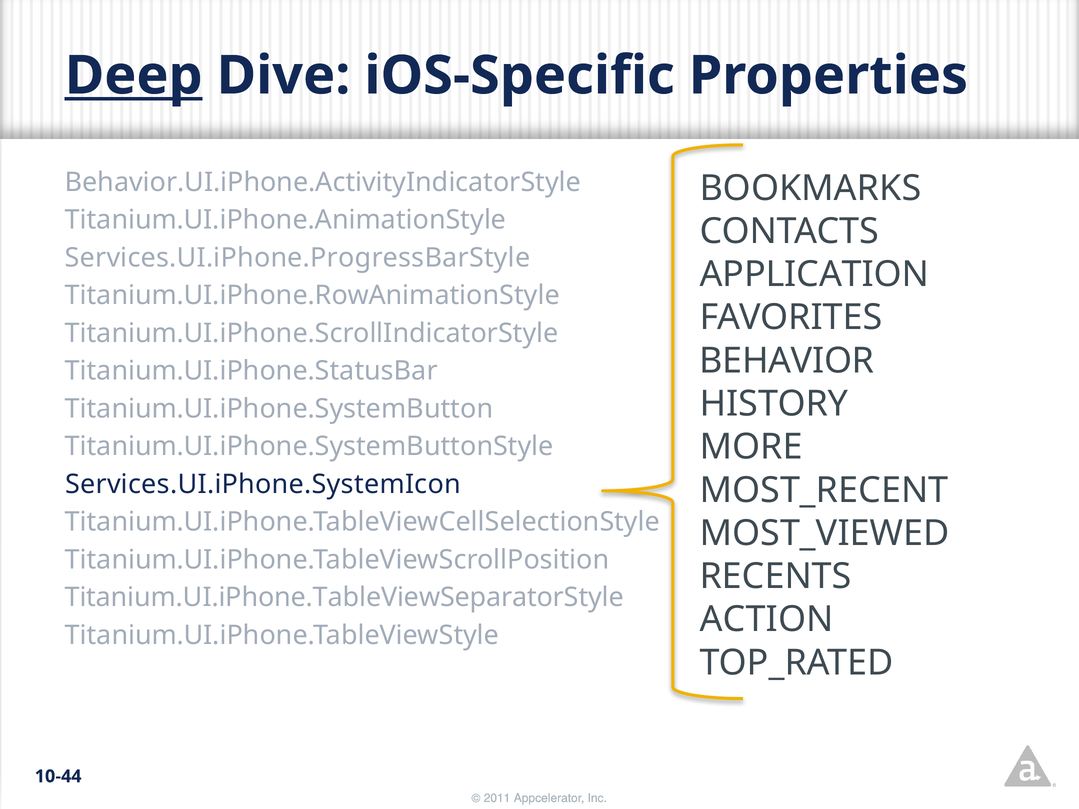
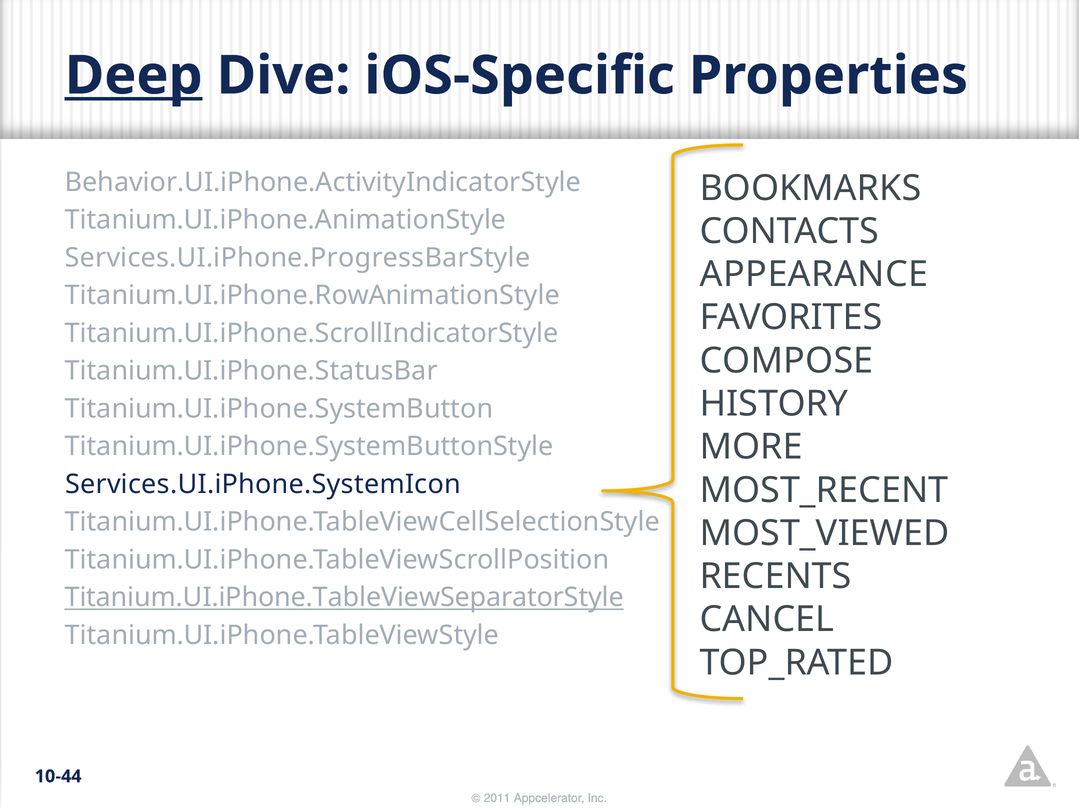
APPLICATION: APPLICATION -> APPEARANCE (814, 275)
BEHAVIOR: BEHAVIOR -> COMPOSE (787, 361)
Titanium.UI.iPhone.TableViewSeparatorStyle underline: none -> present (344, 598)
ACTION: ACTION -> CANCEL (767, 620)
